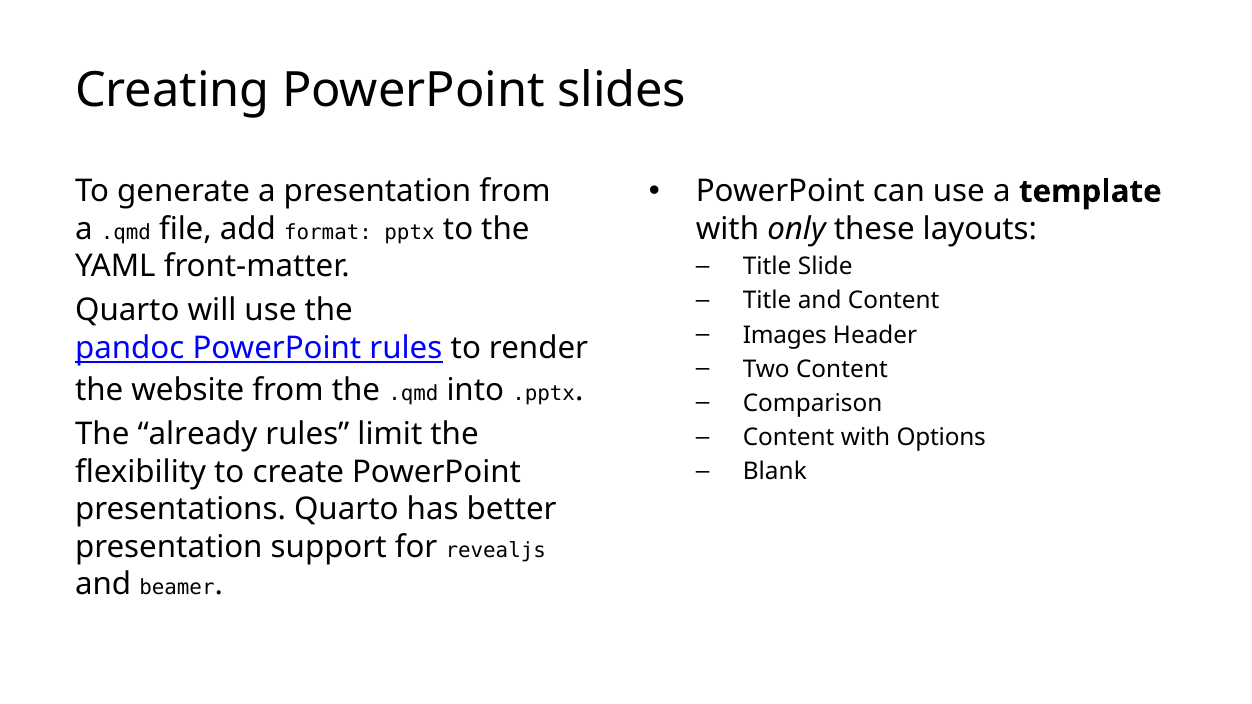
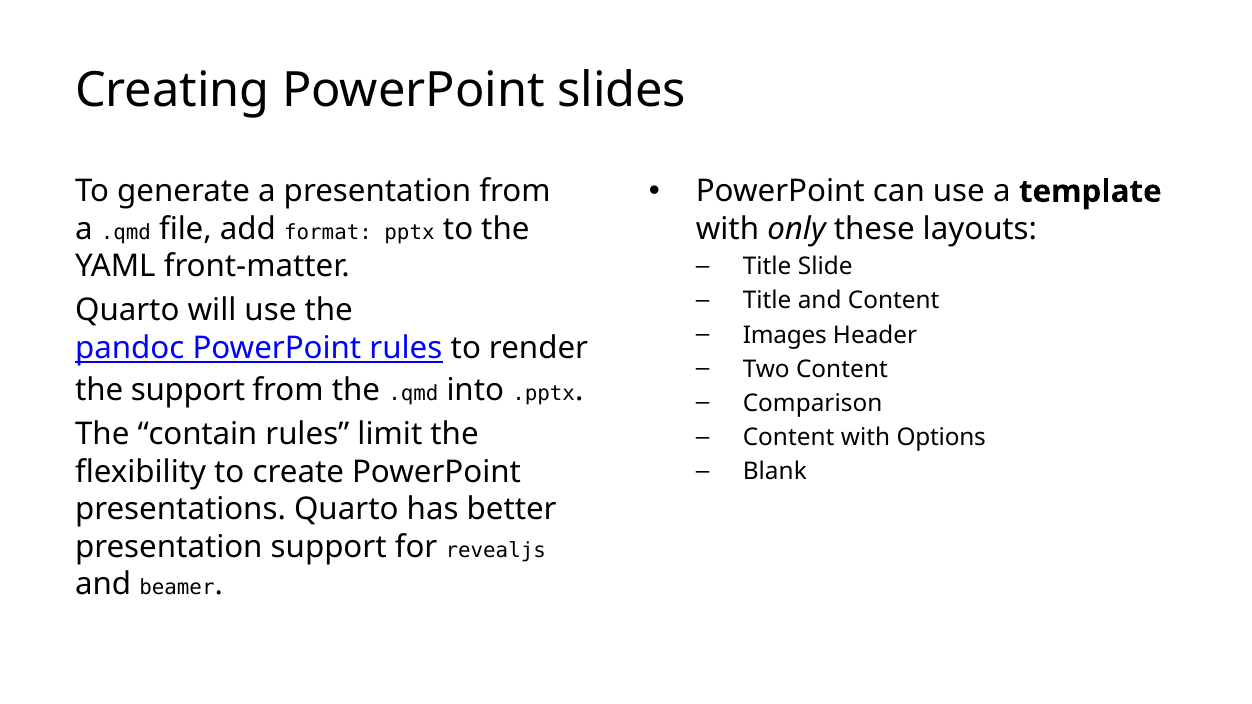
the website: website -> support (188, 391)
already: already -> contain (197, 434)
